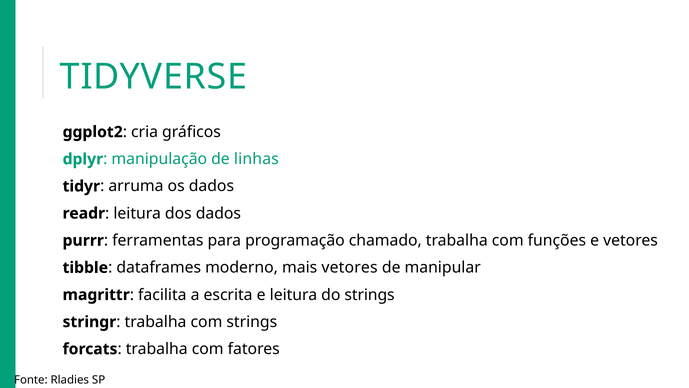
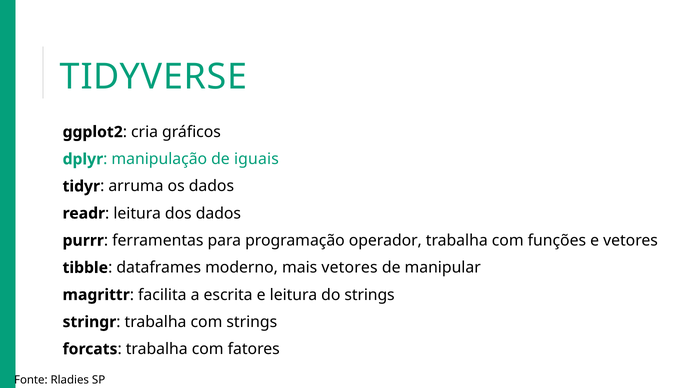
linhas: linhas -> iguais (256, 159)
chamado: chamado -> operador (385, 240)
